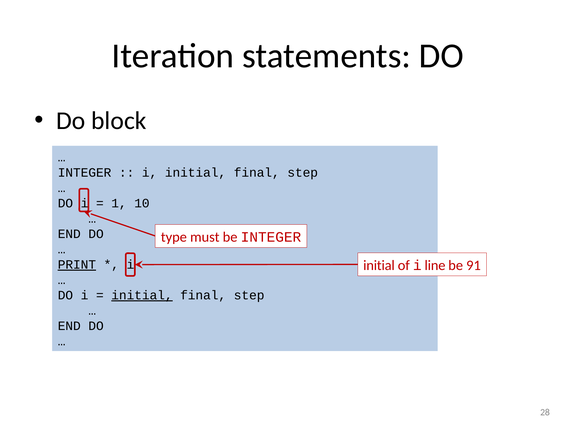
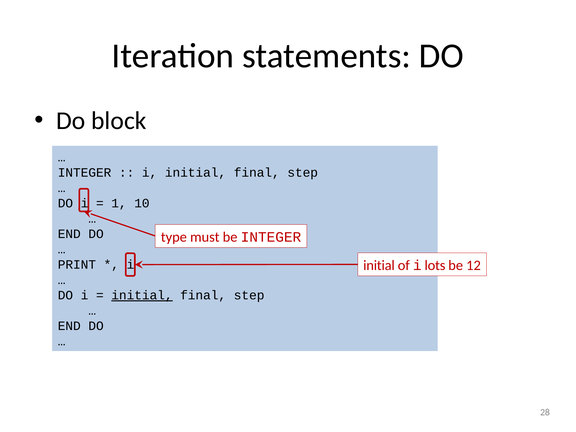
line: line -> lots (435, 265)
91: 91 -> 12 (474, 265)
PRINT underline: present -> none (77, 265)
